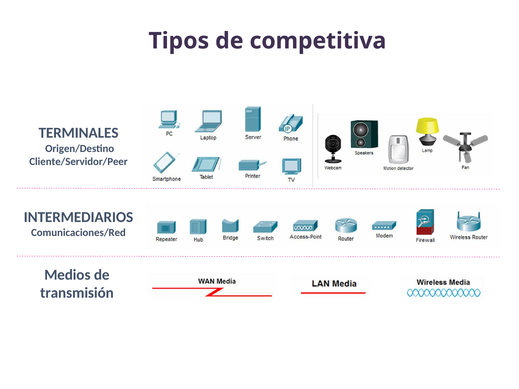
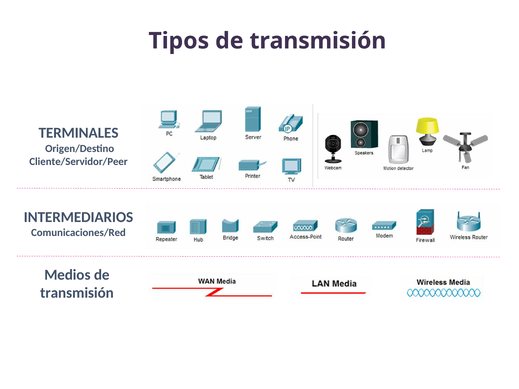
Tipos de competitiva: competitiva -> transmisión (318, 41)
